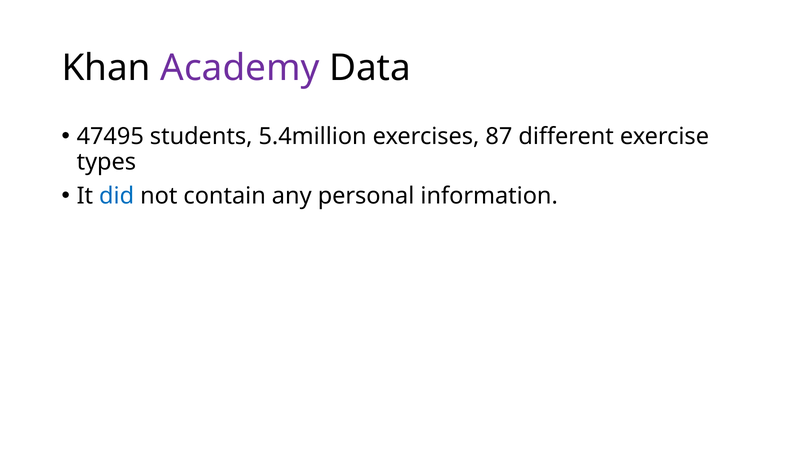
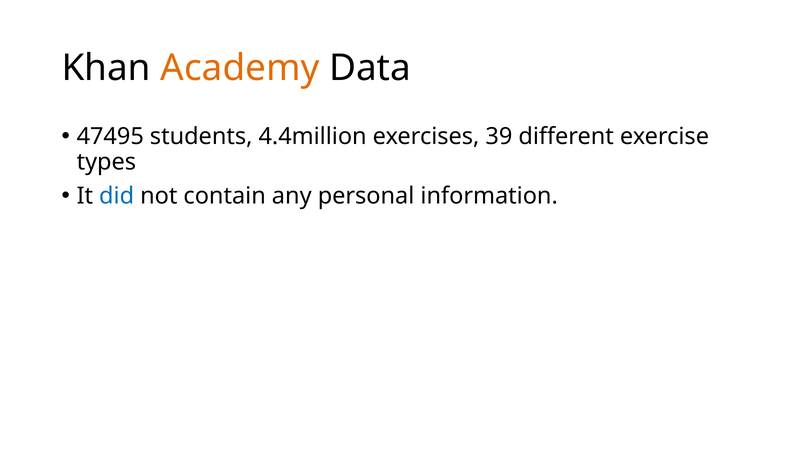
Academy colour: purple -> orange (240, 68)
5.4million: 5.4million -> 4.4million (313, 136)
87: 87 -> 39 (499, 136)
